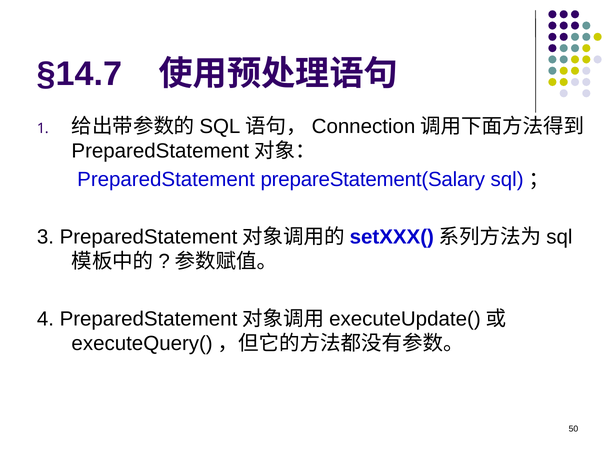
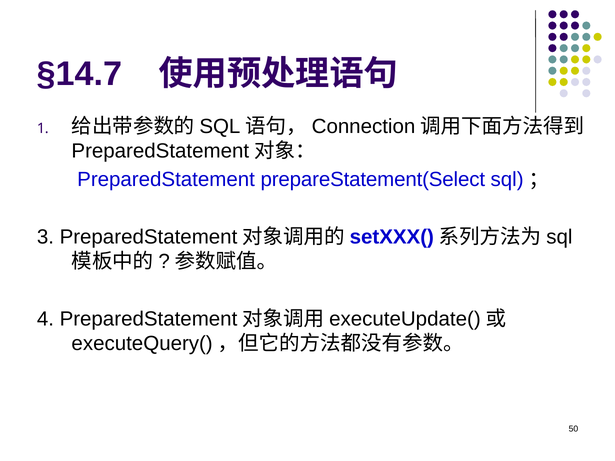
prepareStatement(Salary: prepareStatement(Salary -> prepareStatement(Select (373, 180)
